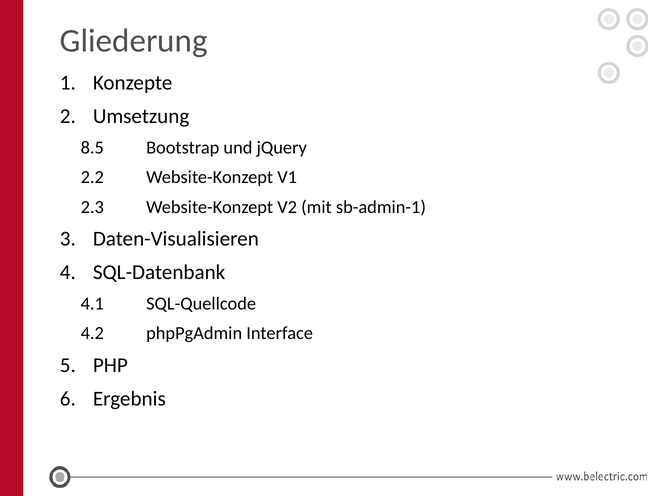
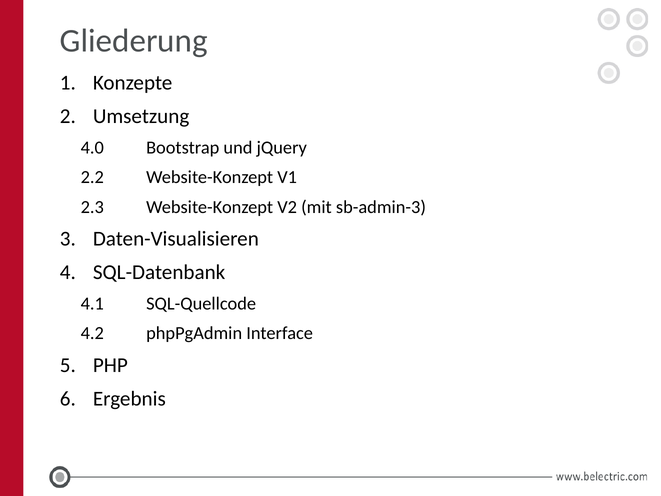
8.5: 8.5 -> 4.0 (92, 147)
sb-admin-1: sb-admin-1 -> sb-admin-3 (381, 207)
